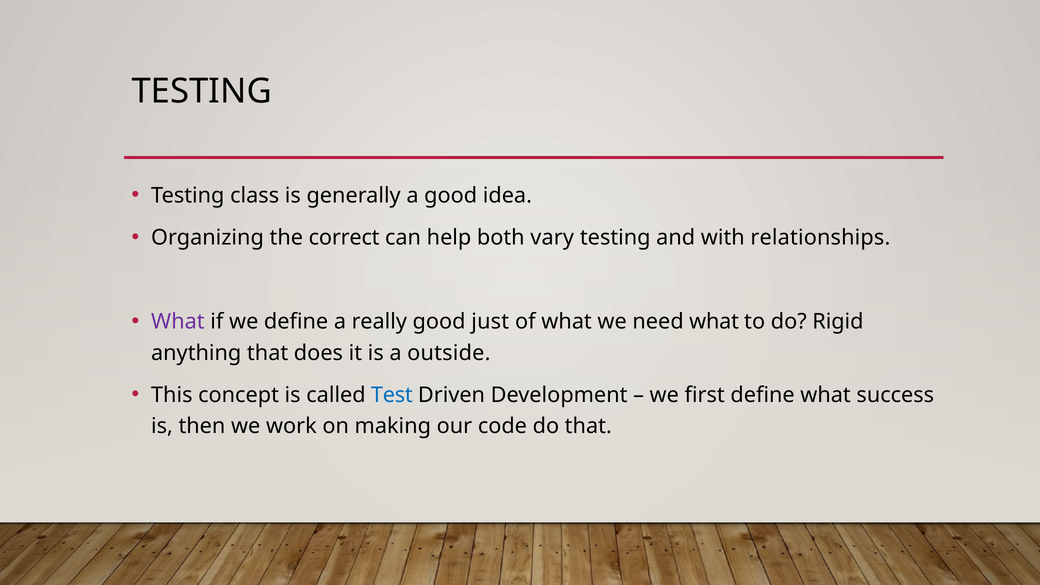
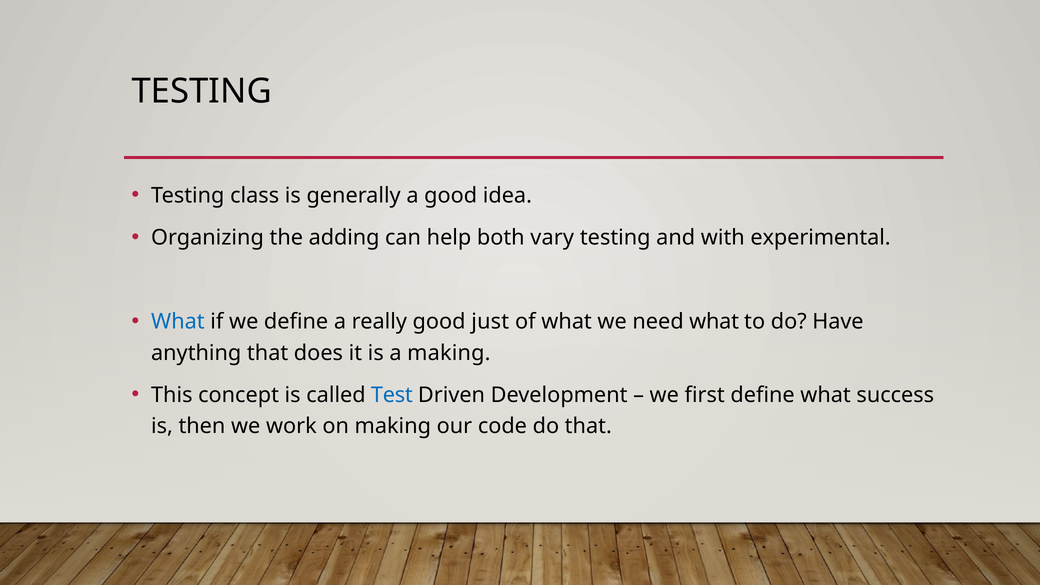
correct: correct -> adding (344, 238)
relationships: relationships -> experimental (821, 238)
What colour: purple -> blue (178, 322)
Rigid: Rigid -> Have (838, 322)
a outside: outside -> making (449, 353)
